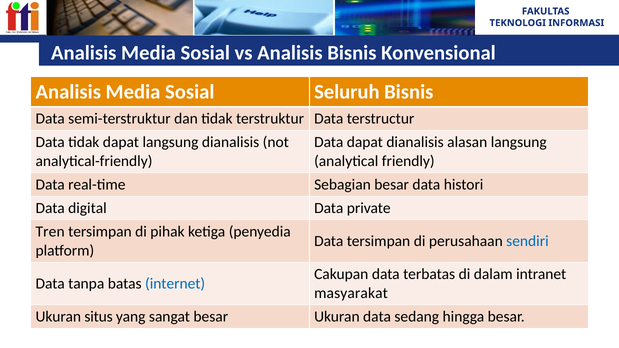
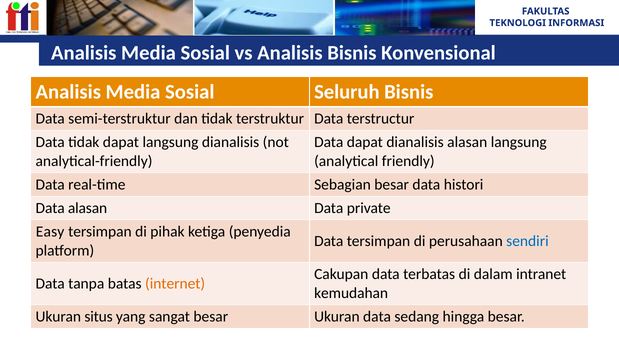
Data digital: digital -> alasan (88, 208)
Tren: Tren -> Easy (50, 232)
internet colour: blue -> orange (175, 284)
masyarakat: masyarakat -> kemudahan (351, 293)
